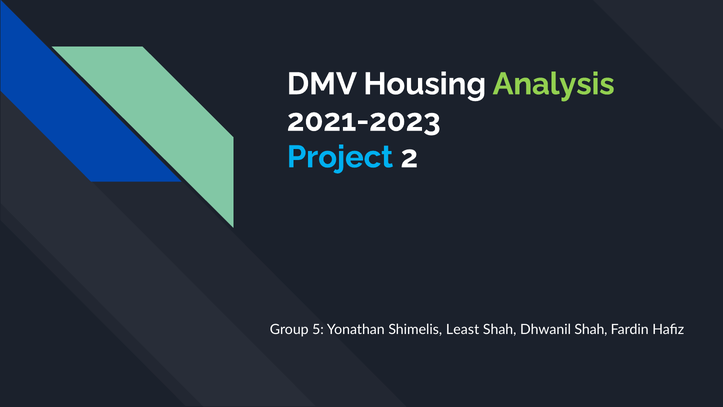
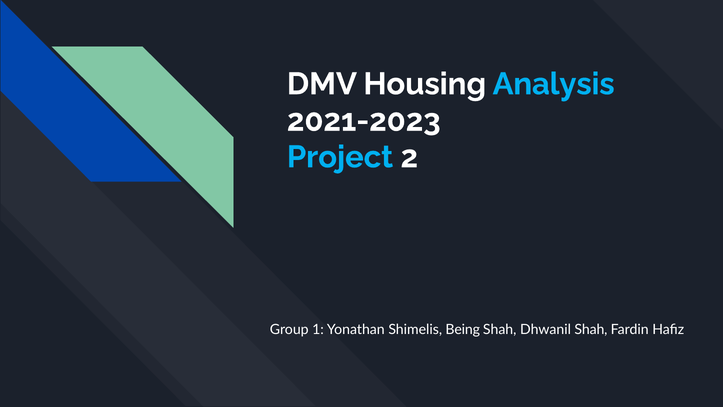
Analysis colour: light green -> light blue (554, 84)
5: 5 -> 1 (318, 329)
Least: Least -> Being (463, 329)
